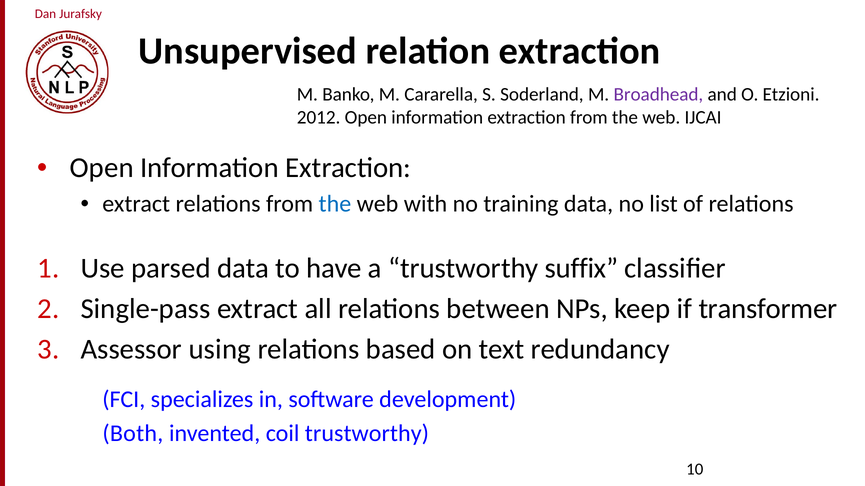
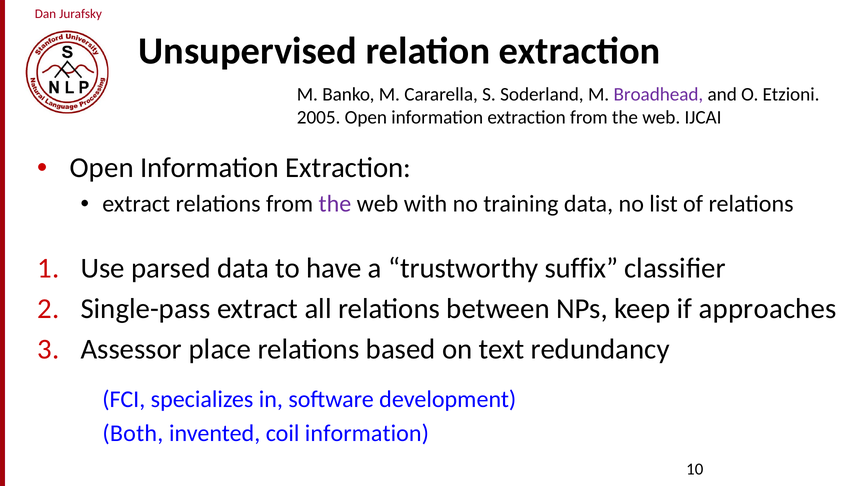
2012: 2012 -> 2005 (319, 118)
the colour: blue -> purple (335, 204)
transformer: transformer -> approaches (768, 309)
using: using -> place (220, 349)
coil trustworthy: trustworthy -> information (367, 434)
